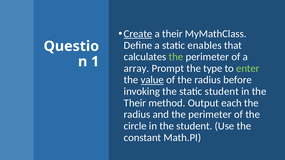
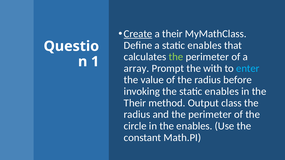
type: type -> with (213, 68)
enter colour: light green -> light blue (248, 68)
value underline: present -> none (152, 80)
the static student: student -> enables (222, 92)
each: each -> class (232, 103)
the student: student -> enables (194, 126)
